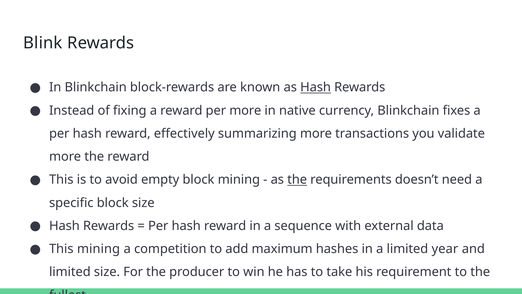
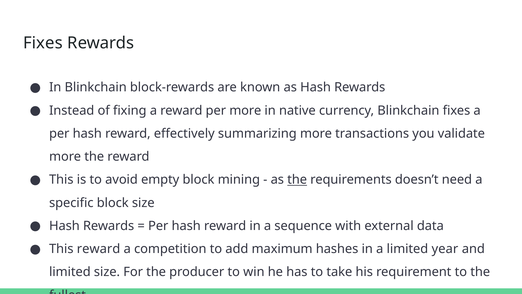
Blink: Blink -> Fixes (43, 43)
Hash underline: present -> none (316, 87)
This mining: mining -> reward (99, 249)
